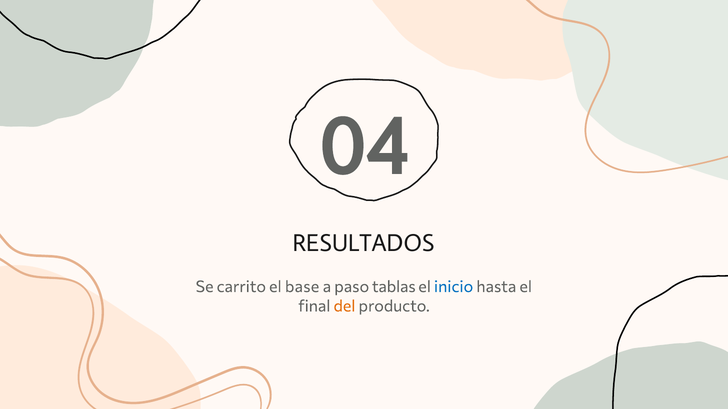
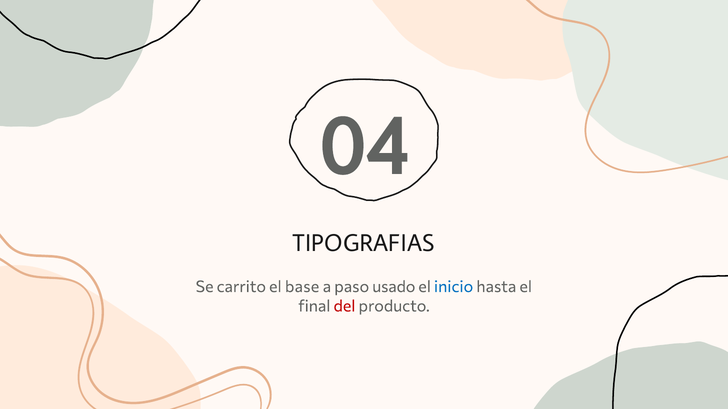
RESULTADOS: RESULTADOS -> TIPOGRAFIAS (364, 244)
tablas: tablas -> usado (394, 287)
del colour: orange -> red (344, 307)
